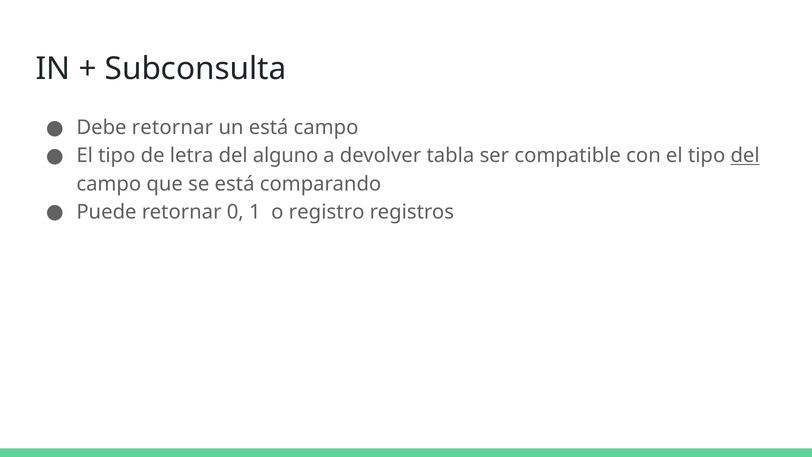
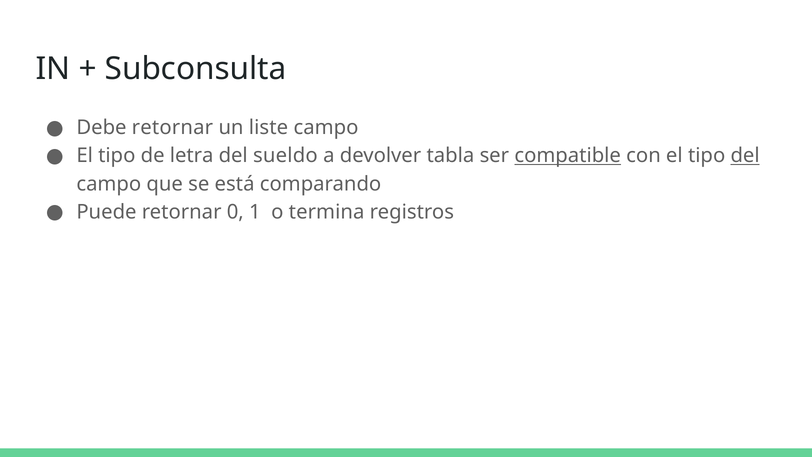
un está: está -> liste (268, 128)
alguno: alguno -> sueldo (285, 156)
compatible underline: none -> present (568, 156)
registro: registro -> termina (327, 212)
